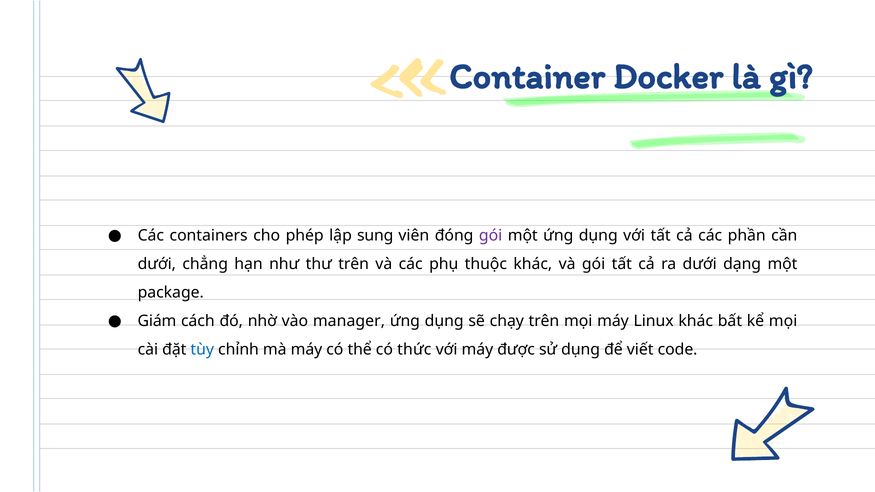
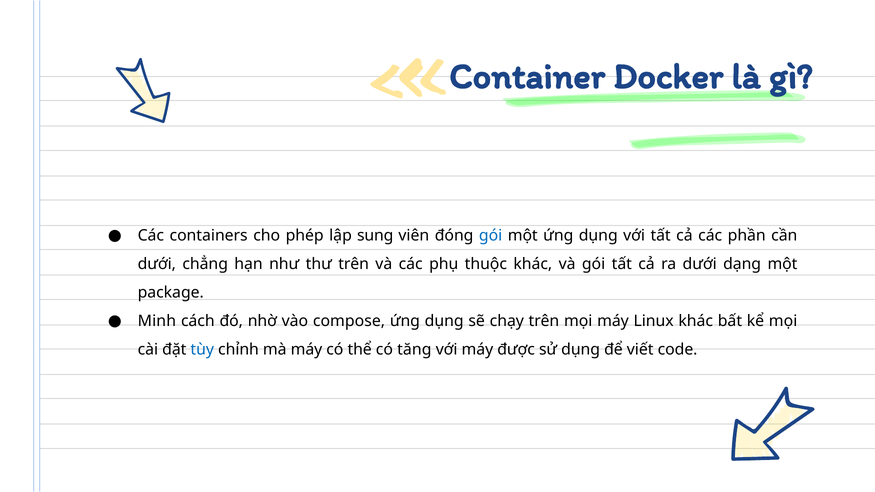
gói colour: purple -> blue (491, 236)
Giám: Giám -> Minh (157, 321)
manager: manager -> compose (349, 321)
thức: thức -> tăng (414, 349)
